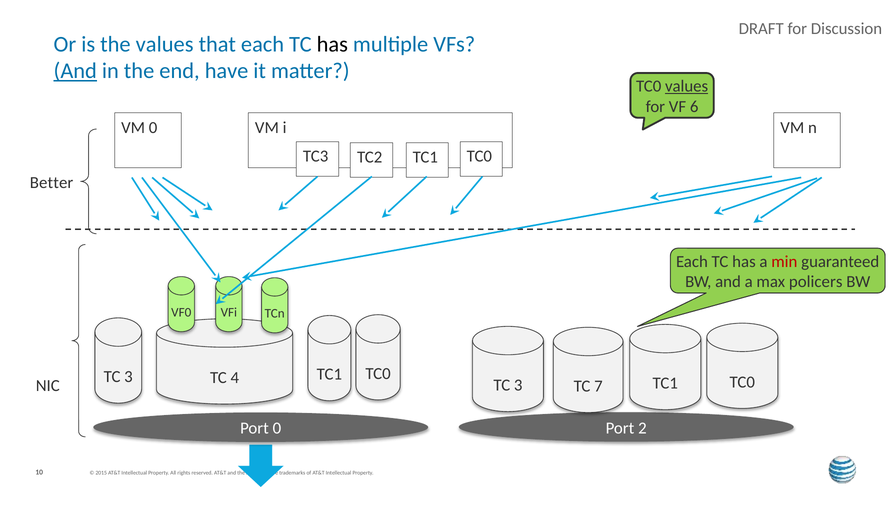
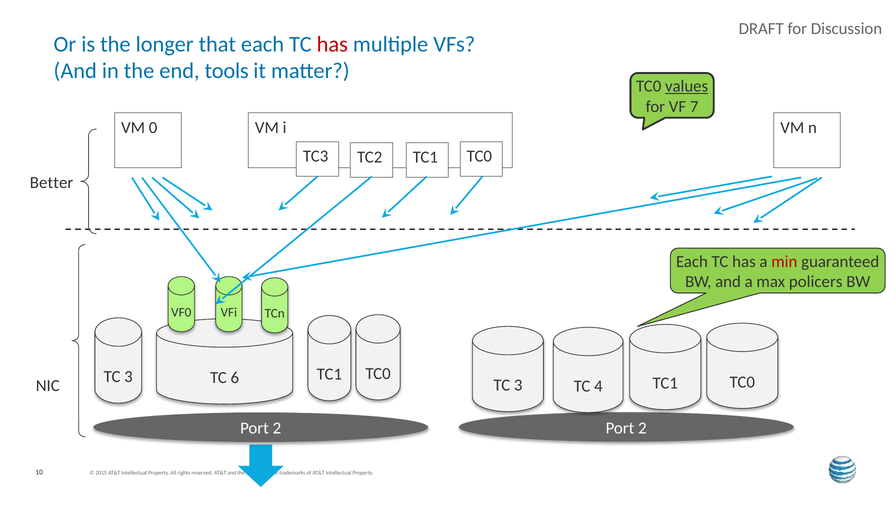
the values: values -> longer (165, 44)
has colour: black -> red (332, 44)
And underline: present -> none (75, 71)
have: have -> tools (227, 71)
6: 6 -> 7 (694, 107)
4: 4 -> 6 (235, 377)
7: 7 -> 4 (598, 386)
0: 0 -> 2 (277, 428)
